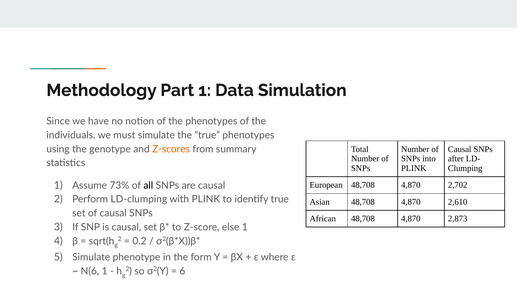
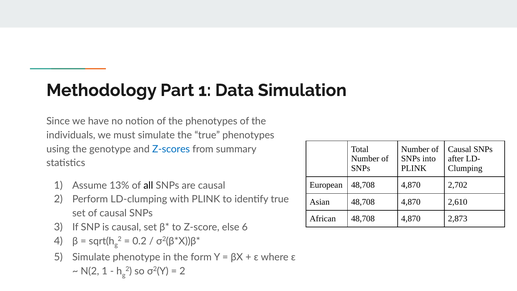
Z-scores colour: orange -> blue (171, 149)
73%: 73% -> 13% (119, 185)
else 1: 1 -> 6 (245, 227)
N(6: N(6 -> N(2 (90, 271)
6: 6 -> 2 (182, 271)
